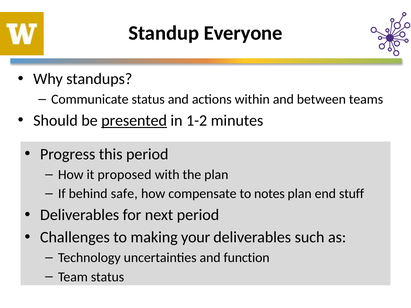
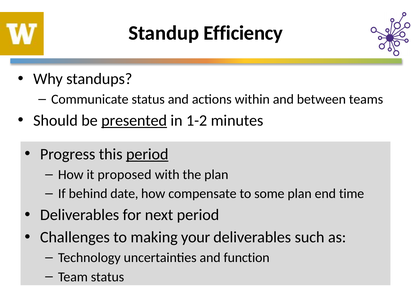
Everyone: Everyone -> Efficiency (243, 33)
period underline: none -> present (147, 154)
safe: safe -> date (124, 194)
notes: notes -> some (269, 194)
stuff: stuff -> time (352, 194)
